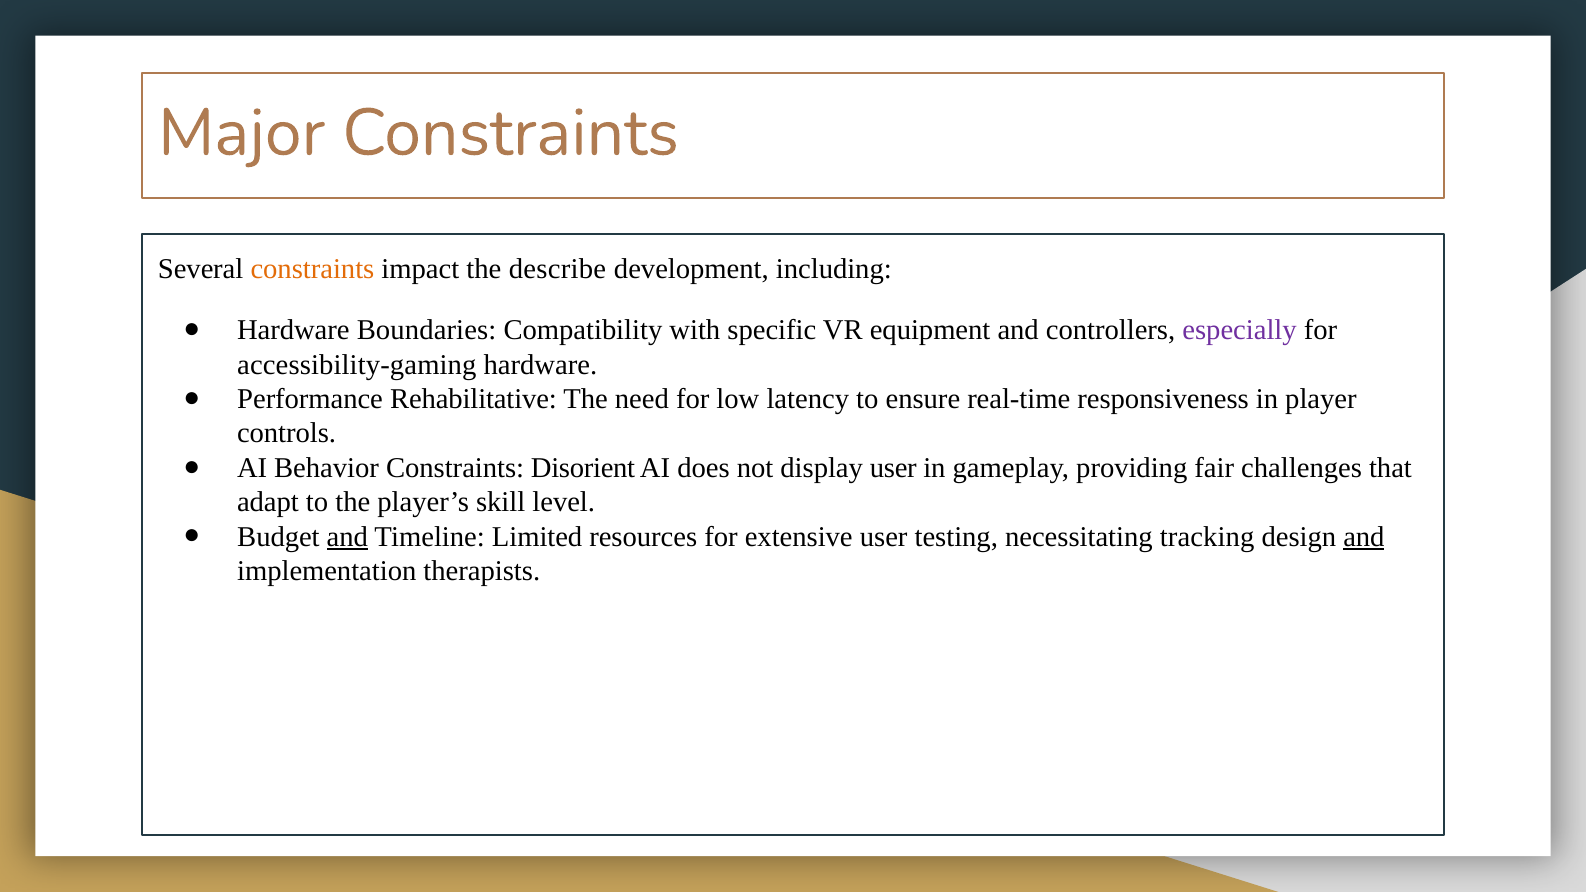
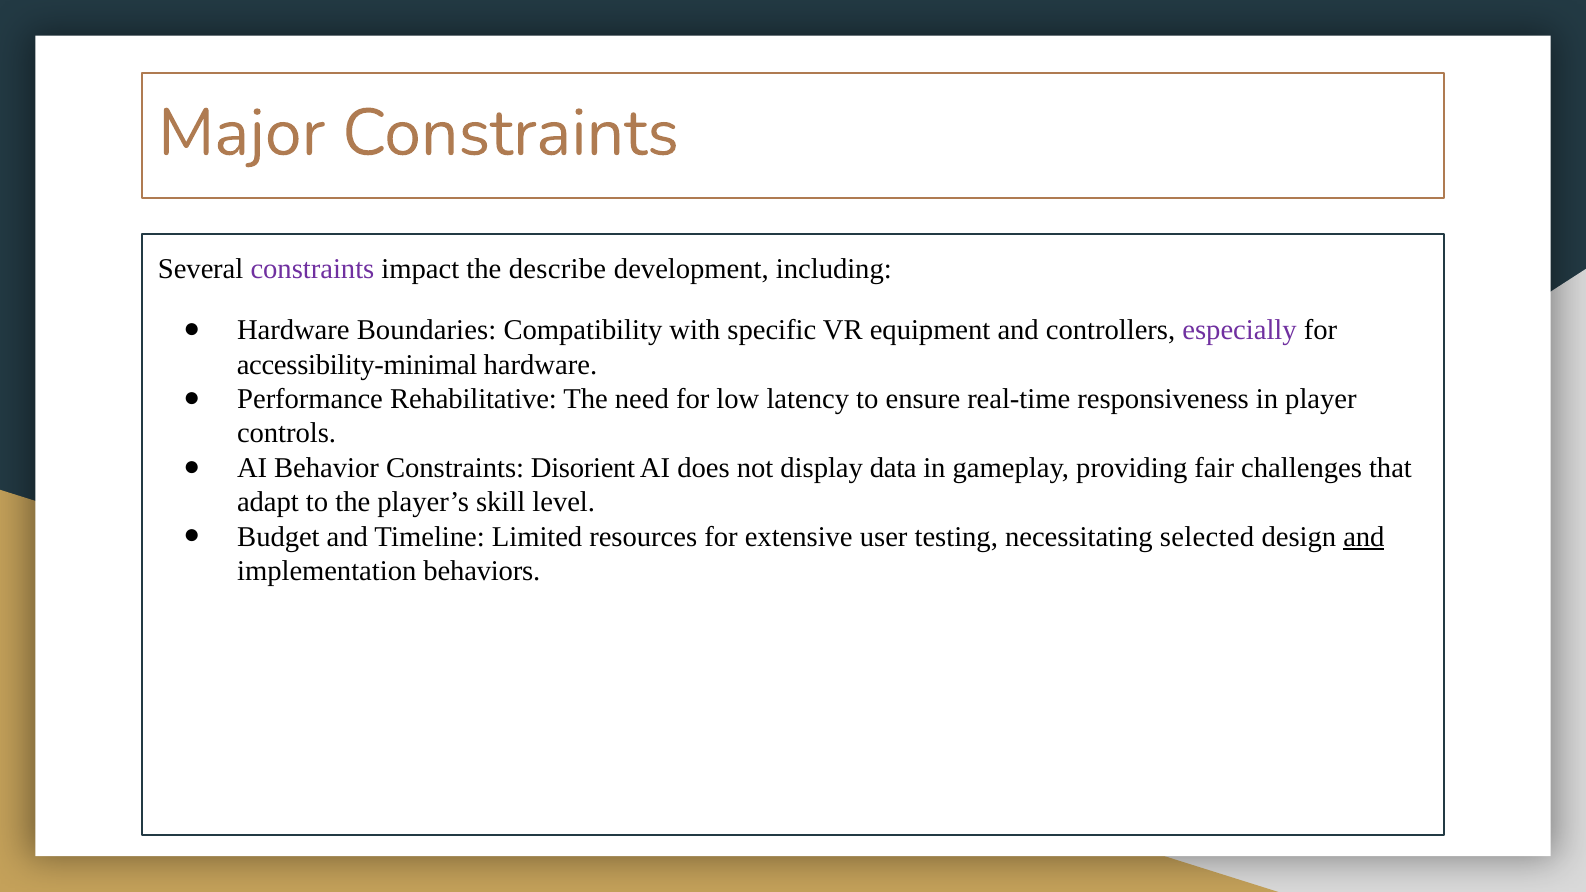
constraints colour: orange -> purple (312, 269)
accessibility-gaming: accessibility-gaming -> accessibility-minimal (357, 365)
display user: user -> data (893, 468)
and underline: present -> none (347, 537)
tracking: tracking -> selected (1207, 537)
therapists: therapists -> behaviors (482, 571)
